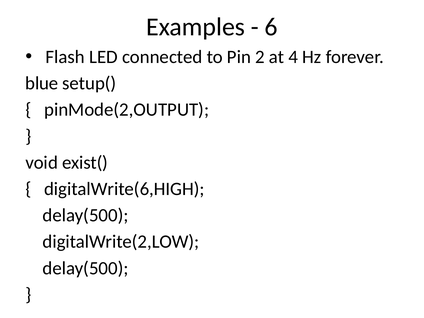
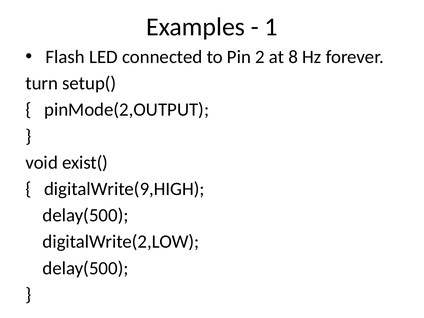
6: 6 -> 1 (271, 27)
4: 4 -> 8 (293, 57)
blue: blue -> turn (42, 83)
digitalWrite(6,HIGH: digitalWrite(6,HIGH -> digitalWrite(9,HIGH (124, 189)
